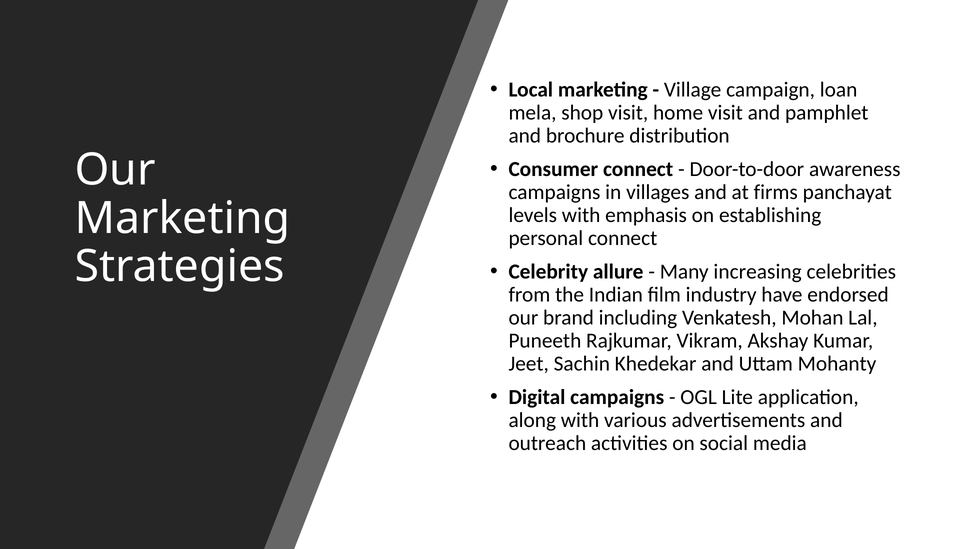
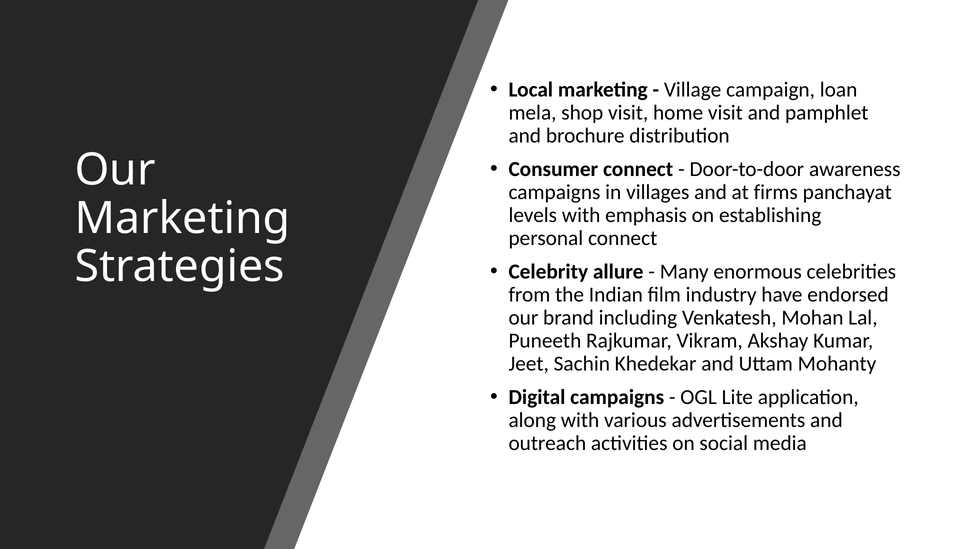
increasing: increasing -> enormous (758, 271)
